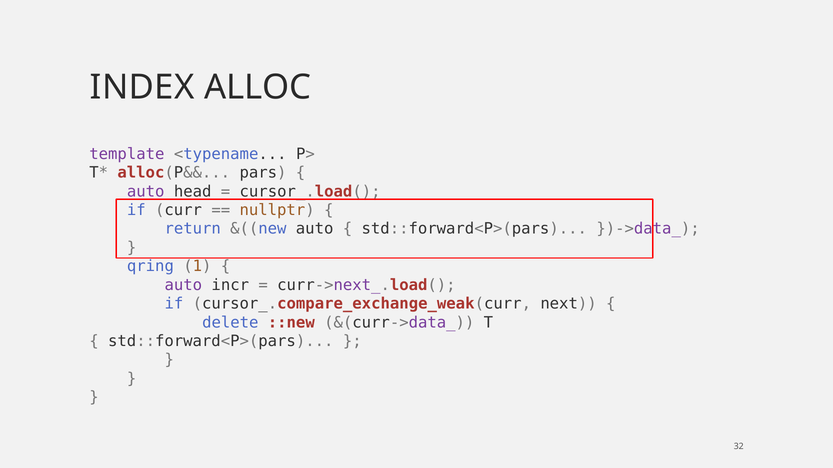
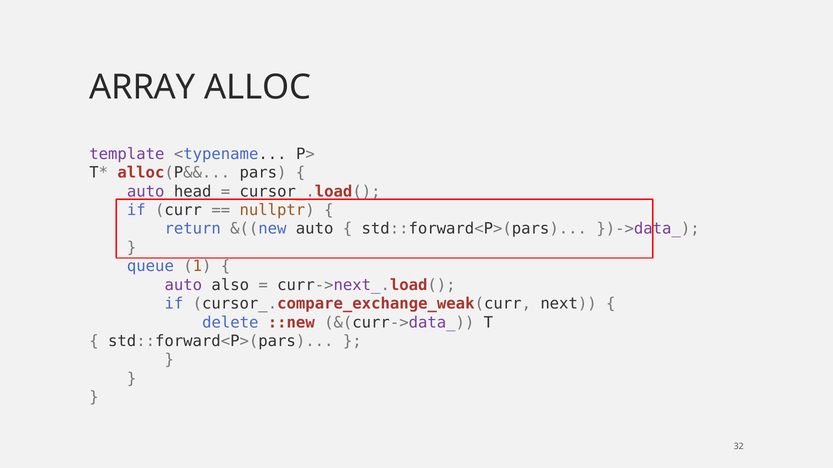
INDEX: INDEX -> ARRAY (142, 87)
qring: qring -> queue (150, 267)
incr: incr -> also (230, 285)
